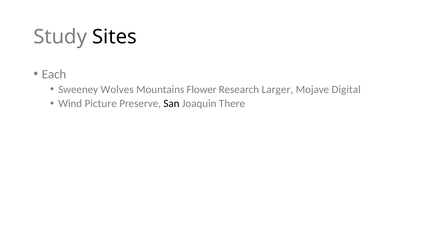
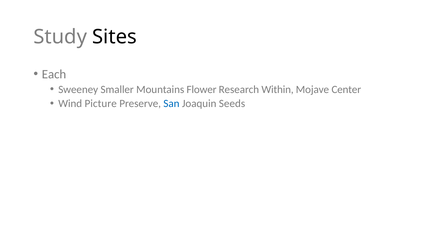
Wolves: Wolves -> Smaller (117, 90)
Larger: Larger -> Within (278, 90)
Digital: Digital -> Center (346, 90)
San colour: black -> blue (171, 104)
There: There -> Seeds (232, 104)
